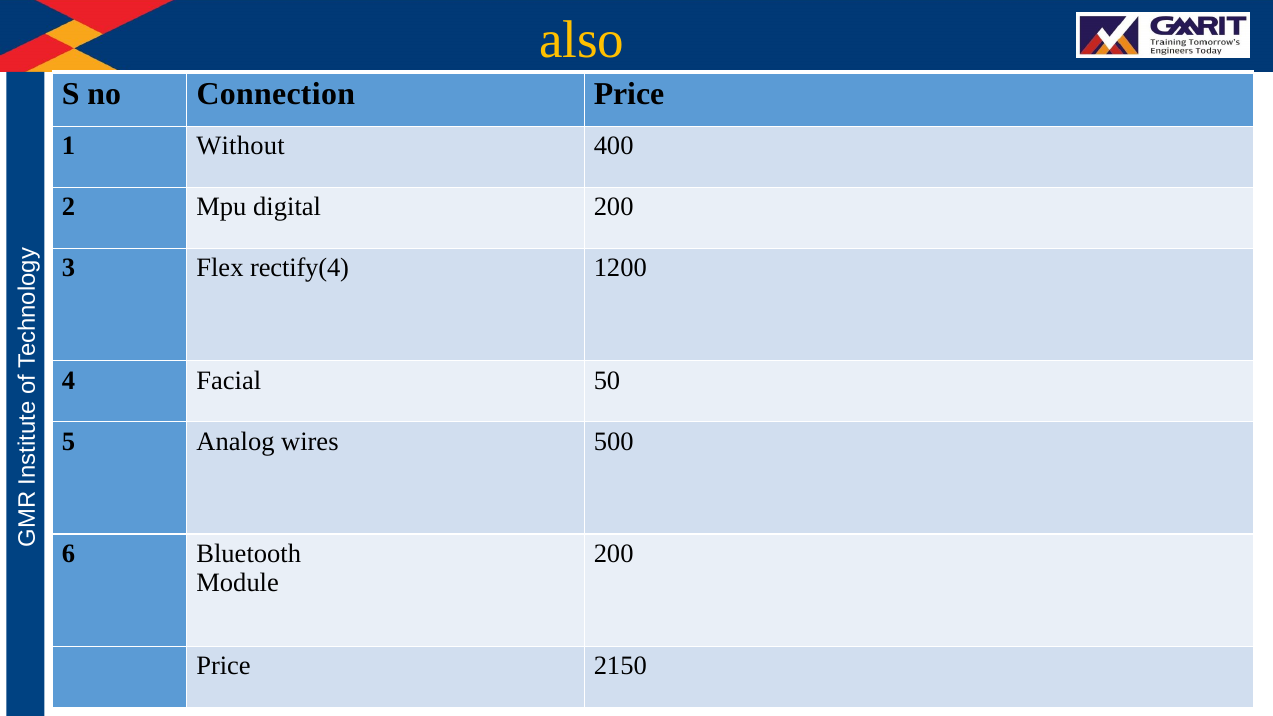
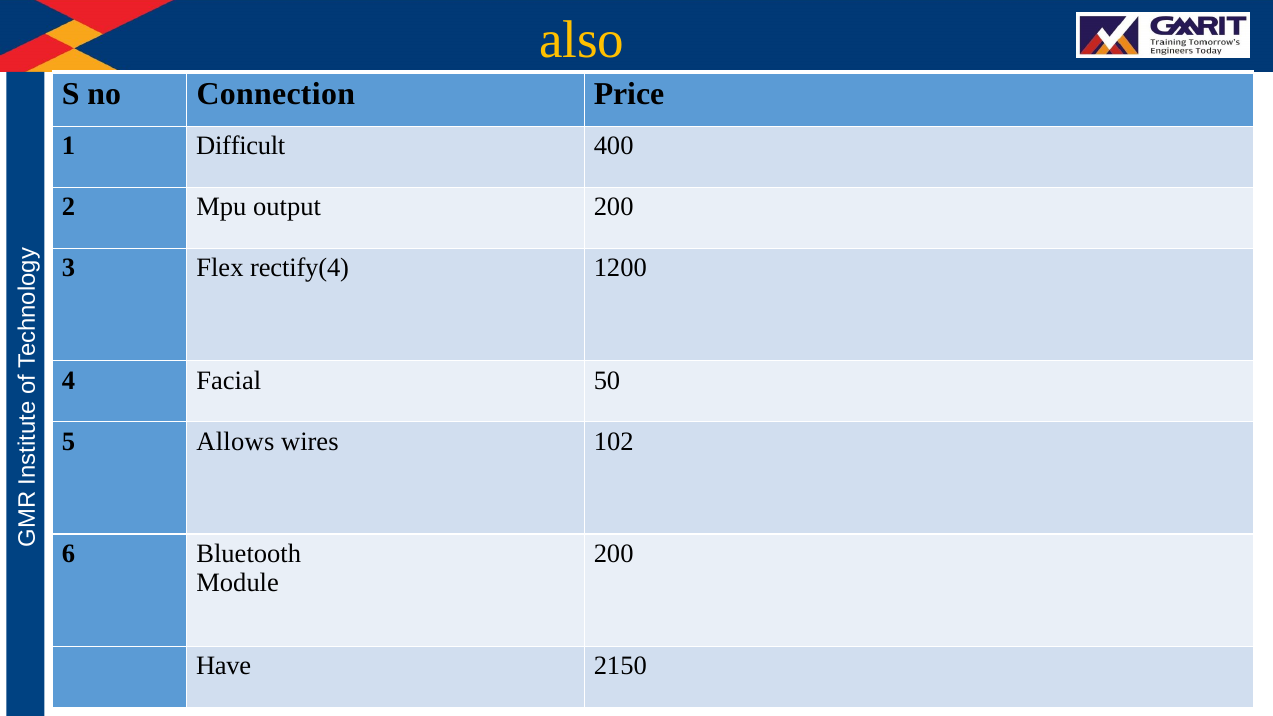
Without: Without -> Difficult (241, 146)
digital: digital -> output (287, 207)
Analog: Analog -> Allows (235, 441)
500: 500 -> 102 (614, 441)
Price: Price -> Have (224, 666)
